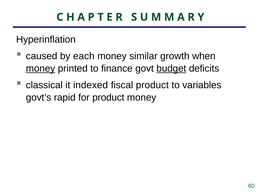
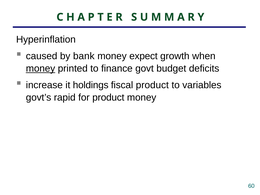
each: each -> bank (84, 56)
similar: similar -> expect (143, 56)
budget underline: present -> none (171, 68)
classical: classical -> increase (44, 85)
indexed: indexed -> holdings (91, 85)
